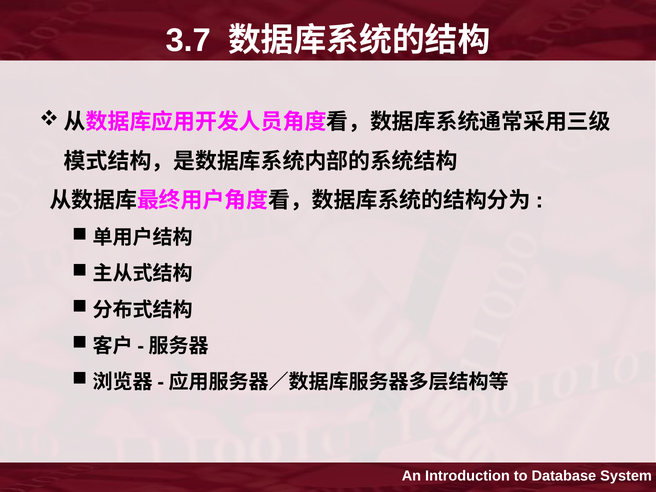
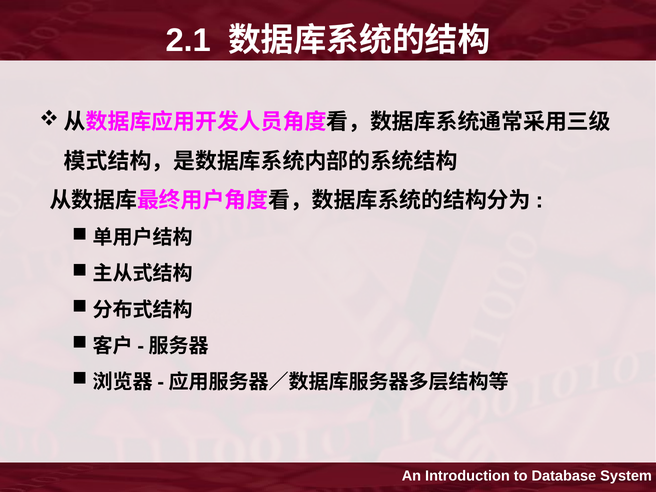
3.7: 3.7 -> 2.1 (188, 40)
